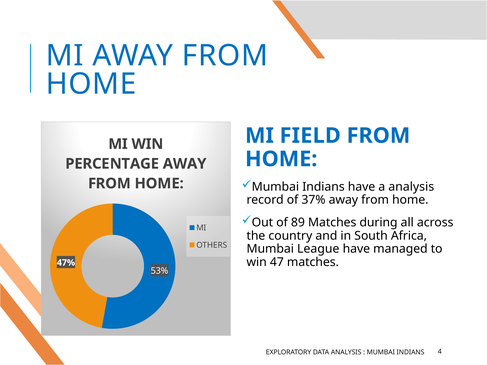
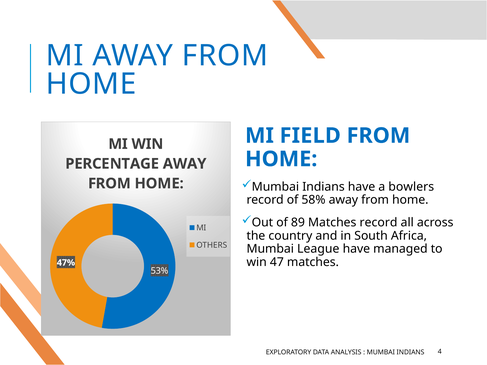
a analysis: analysis -> bowlers (411, 187)
37%: 37% -> 58% (313, 200)
Matches during: during -> record (378, 223)
